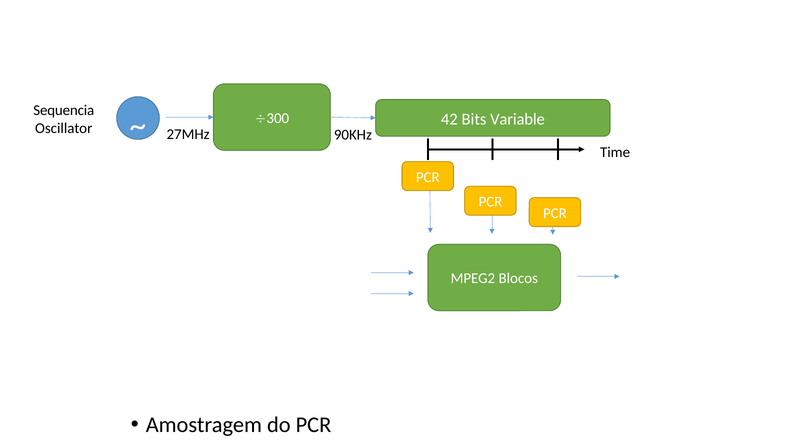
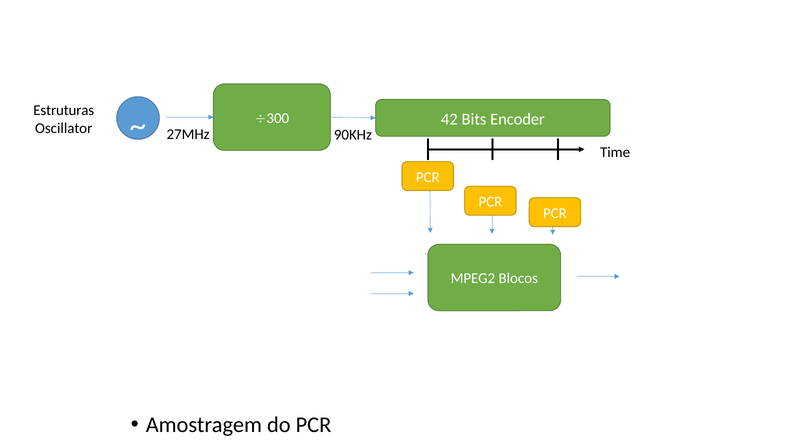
Sequencia: Sequencia -> Estruturas (64, 110)
Variable: Variable -> Encoder (518, 119)
